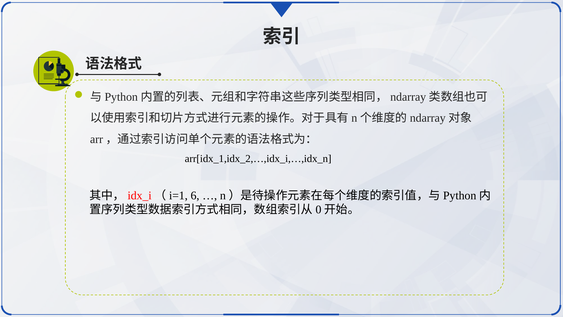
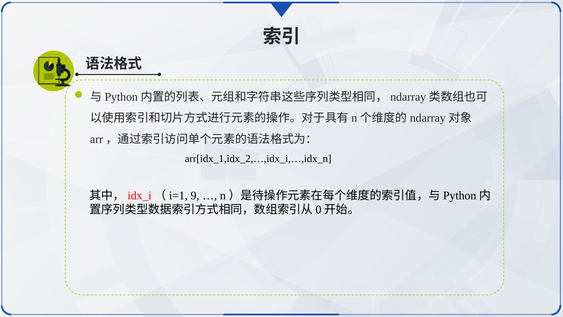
6: 6 -> 9 (195, 195)
